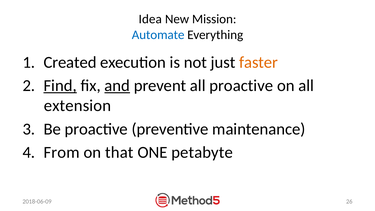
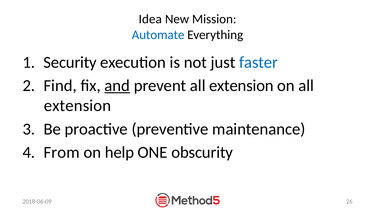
Created: Created -> Security (70, 62)
faster colour: orange -> blue (259, 62)
Find underline: present -> none (60, 86)
prevent all proactive: proactive -> extension (241, 86)
that: that -> help (120, 152)
petabyte: petabyte -> obscurity (202, 152)
